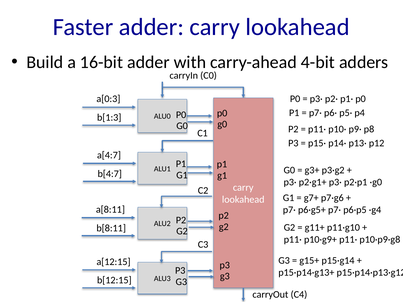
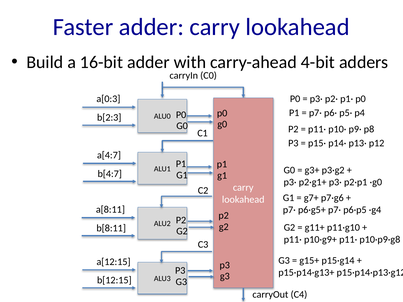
b[1:3: b[1:3 -> b[2:3 (109, 118)
